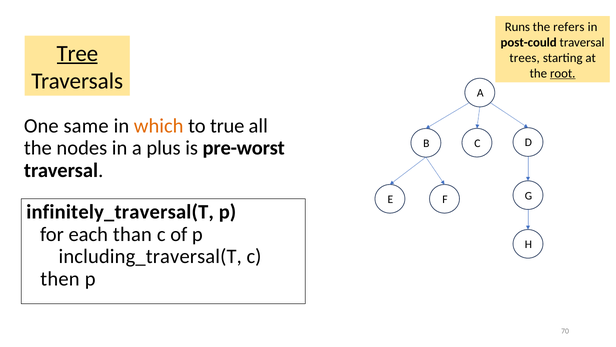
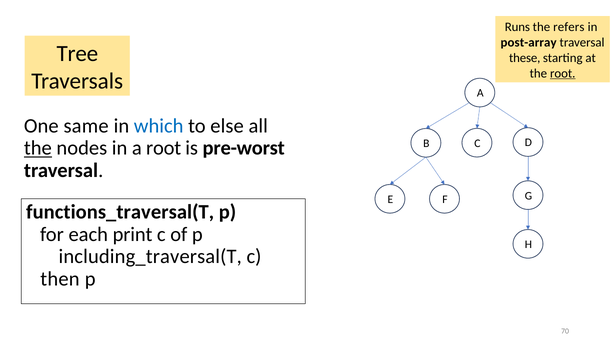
post-could: post-could -> post-array (529, 42)
Tree underline: present -> none (77, 53)
trees: trees -> these (525, 58)
which colour: orange -> blue (159, 126)
true: true -> else (227, 126)
the underline: none -> present (38, 148)
a plus: plus -> root (164, 148)
infinitely_traversal(T: infinitely_traversal(T -> functions_traversal(T (120, 212)
than: than -> print (133, 234)
